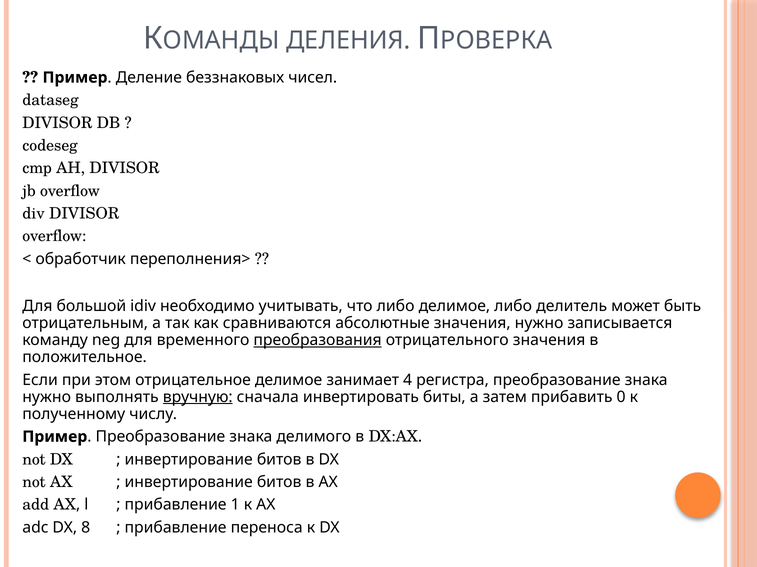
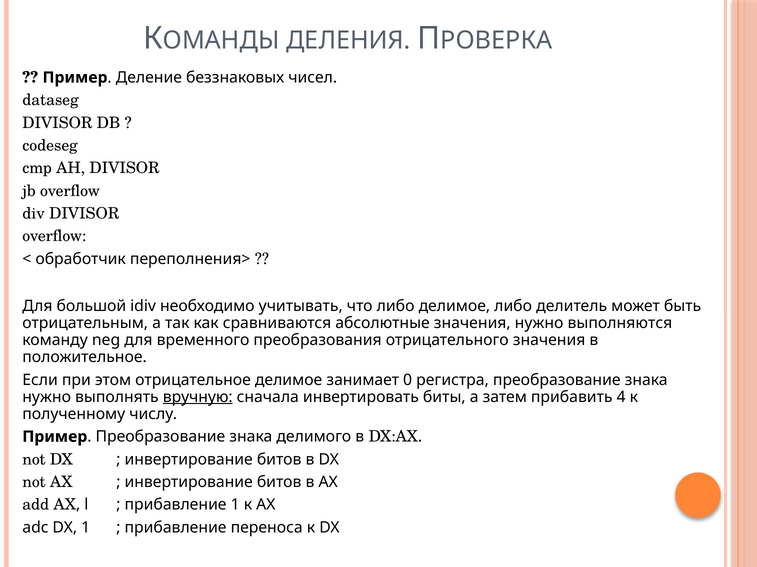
записывается: записывается -> выполняются (620, 324)
преобразования underline: present -> none (318, 341)
4: 4 -> 0 (408, 380)
0: 0 -> 4 (621, 397)
DX 8: 8 -> 1 (86, 528)
